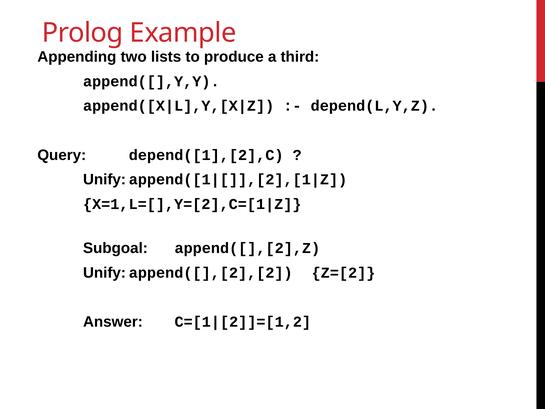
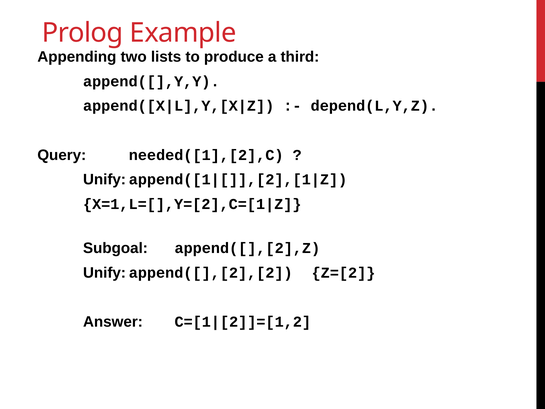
depend([1],[2],C: depend([1],[2],C -> needed([1],[2],C (206, 155)
